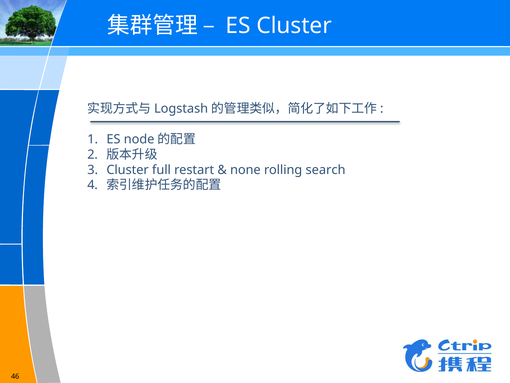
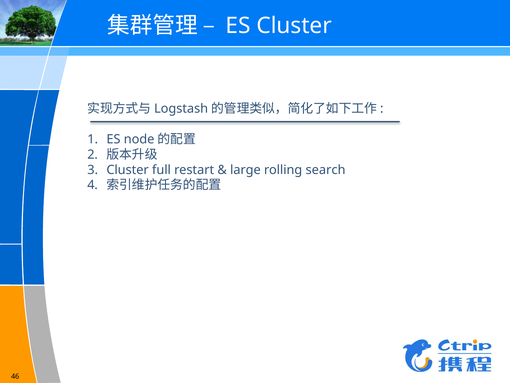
none: none -> large (245, 170)
